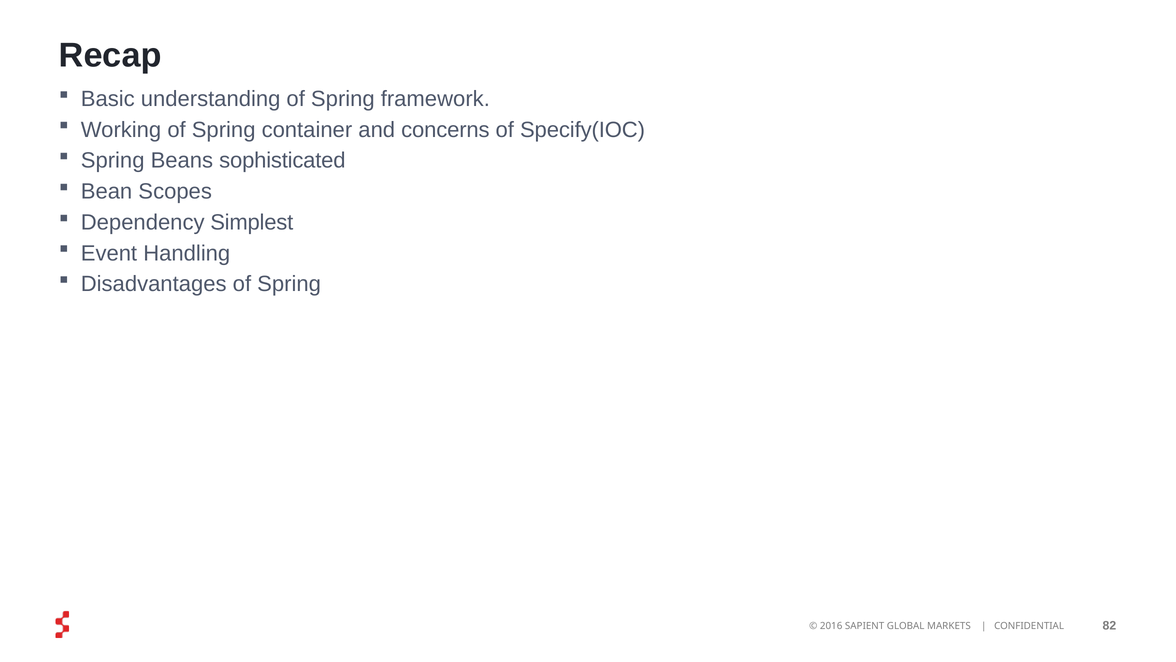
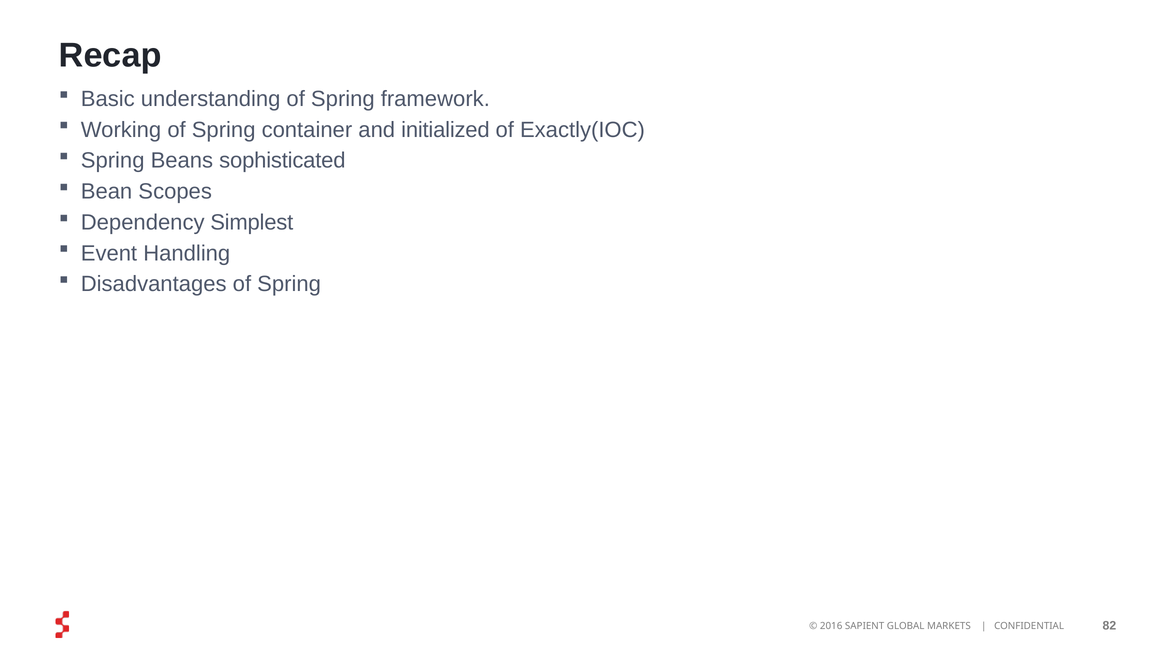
concerns: concerns -> initialized (445, 130)
Specify(IOC: Specify(IOC -> Exactly(IOC (582, 130)
